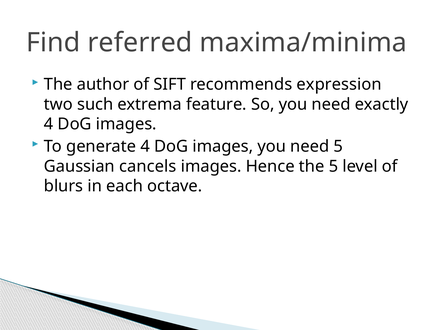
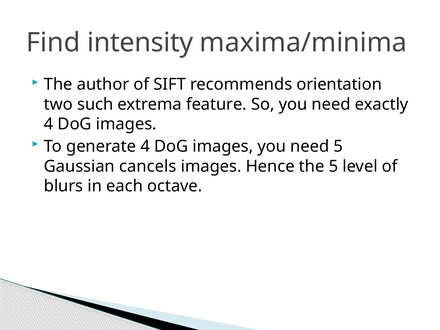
referred: referred -> intensity (140, 43)
expression: expression -> orientation (339, 85)
